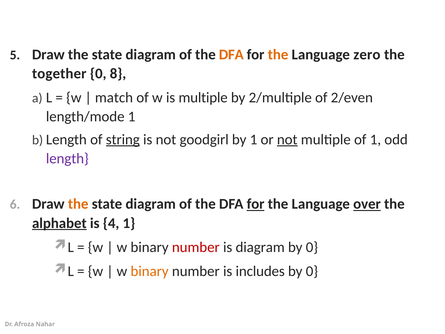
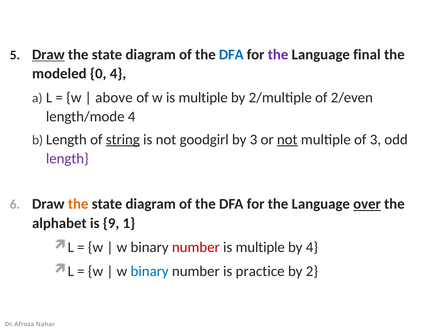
Draw underline: none -> present (48, 55)
DFA colour: orange -> blue (231, 55)
the colour: orange -> purple (278, 55)
zero: zero -> final (367, 55)
together: together -> modeled (59, 74)
0 8: 8 -> 4 (118, 74)
match: match -> above (114, 98)
length/mode 1: 1 -> 4 (132, 117)
by 1: 1 -> 3 (254, 139)
of 1: 1 -> 3 (375, 139)
for underline: present -> none (256, 204)
alphabet underline: present -> none (59, 223)
4: 4 -> 9 (111, 223)
diagram: diagram -> multiple (260, 247)
0: 0 -> 4 (312, 247)
binary colour: orange -> blue (150, 271)
includes: includes -> practice (260, 271)
0: 0 -> 2 (312, 271)
